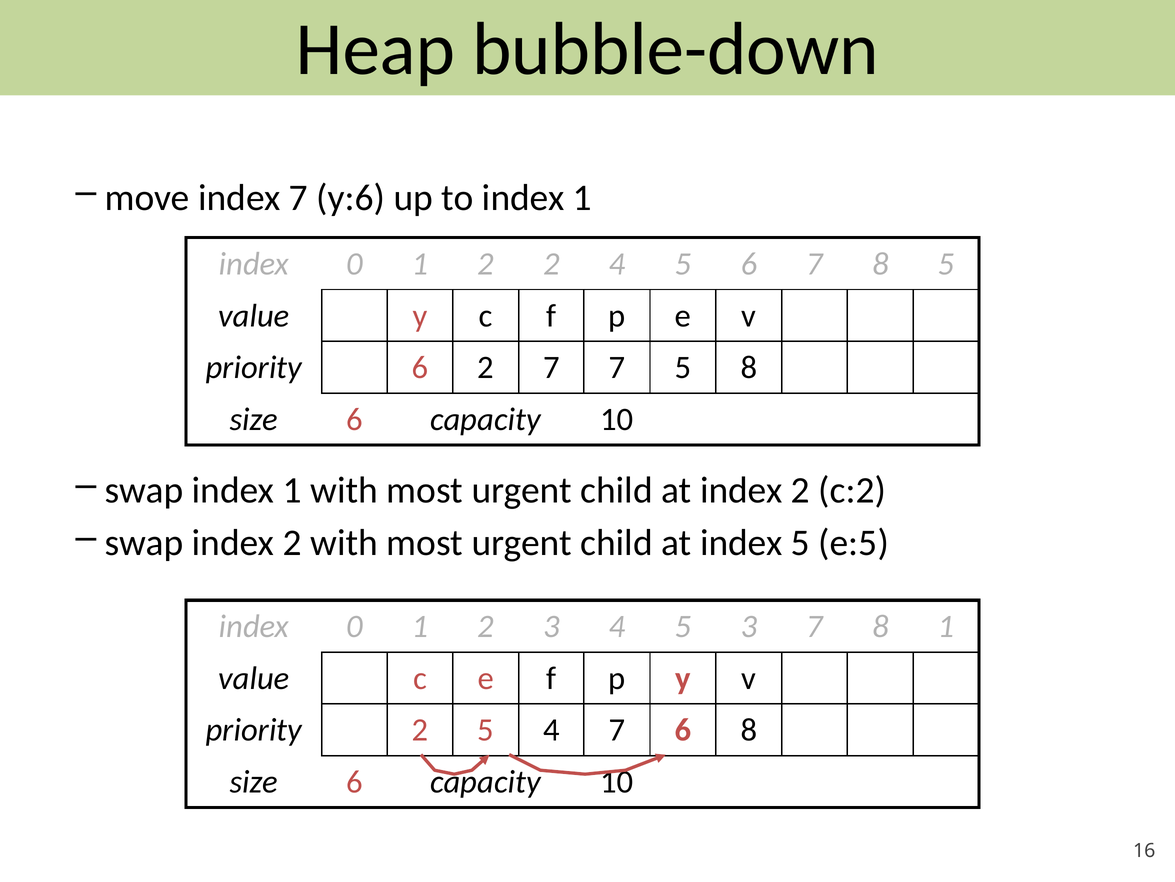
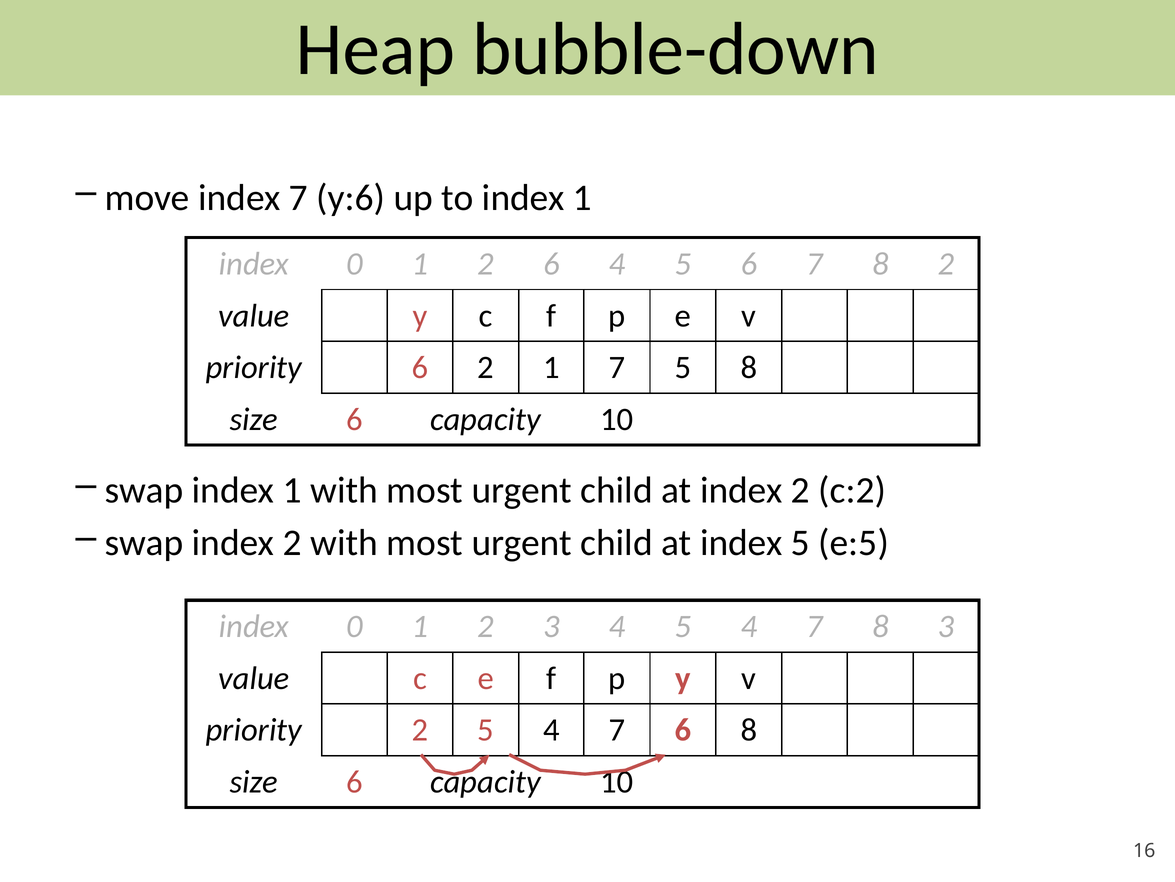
2 2: 2 -> 6 (551, 264)
8 5: 5 -> 2 (946, 264)
2 7: 7 -> 1 (551, 367)
4 5 3: 3 -> 4 (749, 626)
8 1: 1 -> 3 (946, 626)
